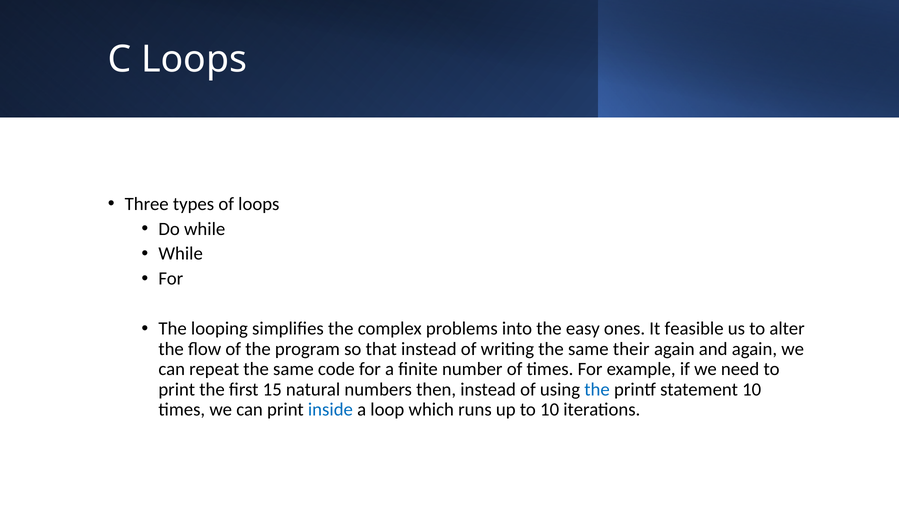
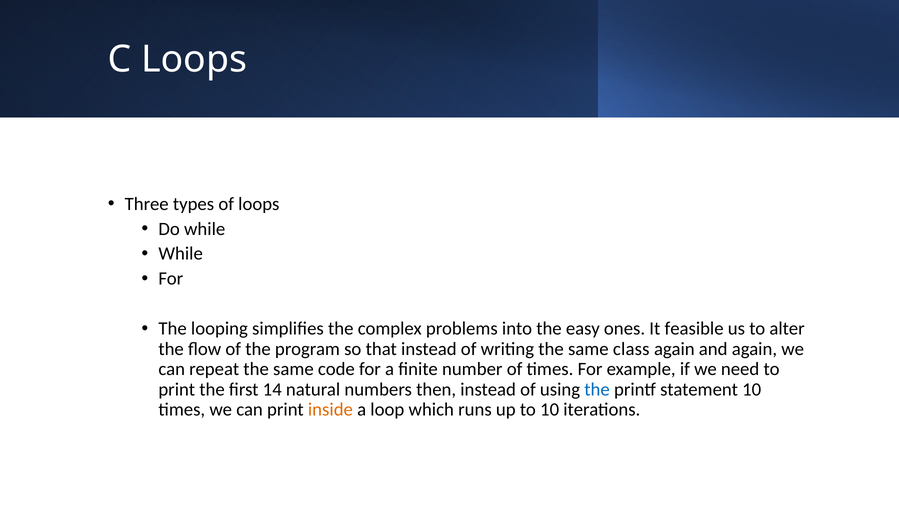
their: their -> class (631, 349)
15: 15 -> 14 (272, 389)
inside colour: blue -> orange (330, 409)
